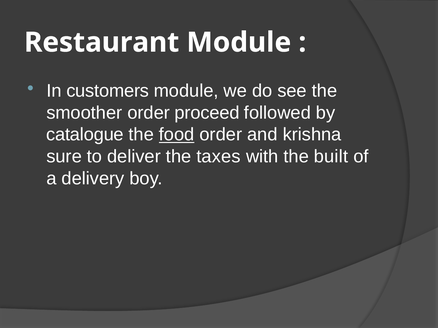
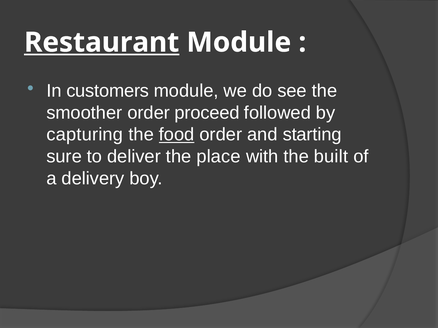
Restaurant underline: none -> present (102, 42)
catalogue: catalogue -> capturing (85, 135)
krishna: krishna -> starting (312, 135)
taxes: taxes -> place (219, 157)
